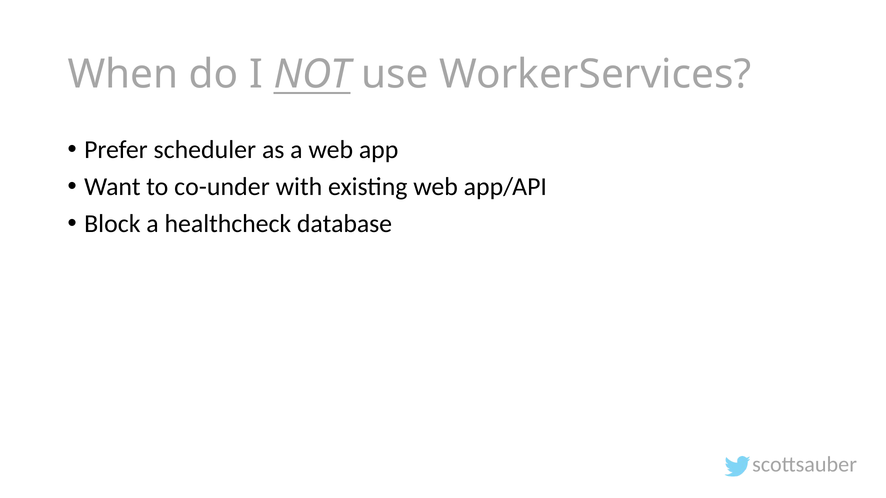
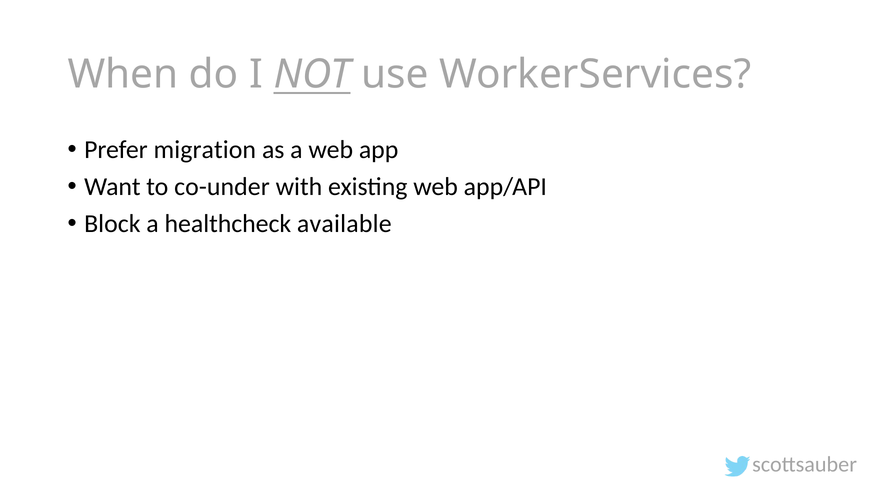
scheduler: scheduler -> migration (205, 150)
database: database -> available (344, 224)
